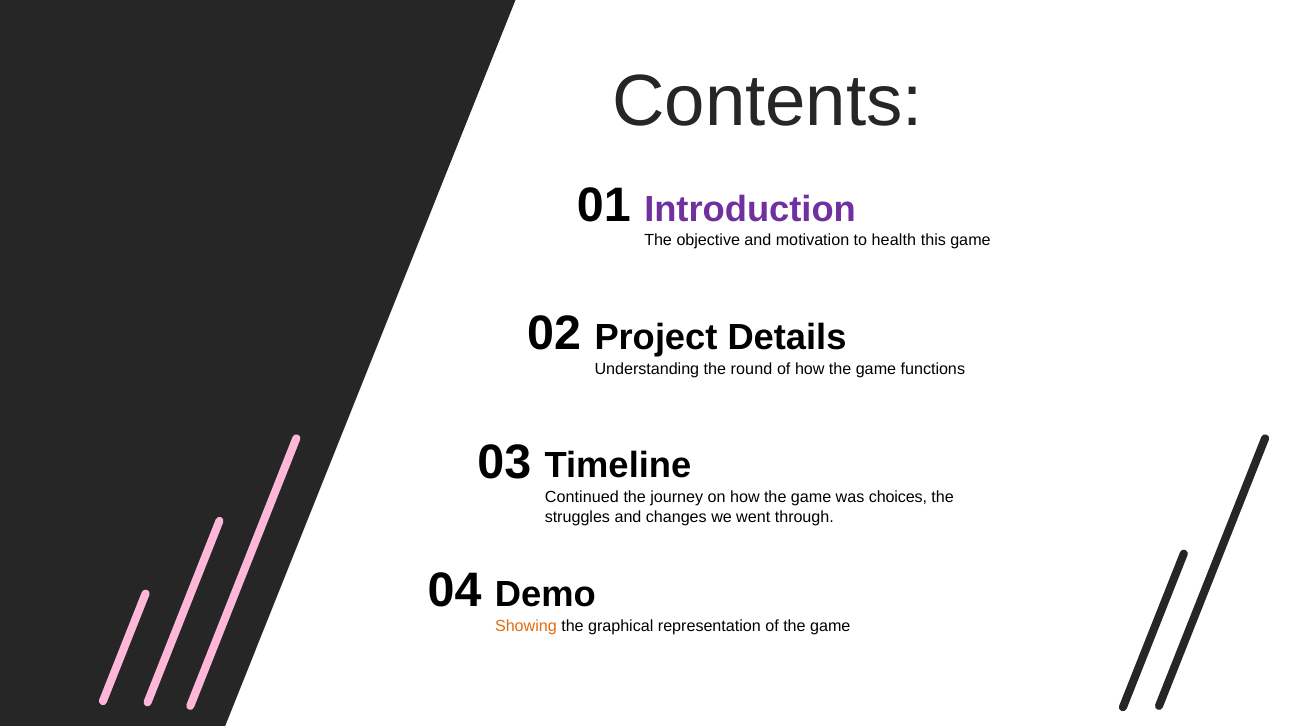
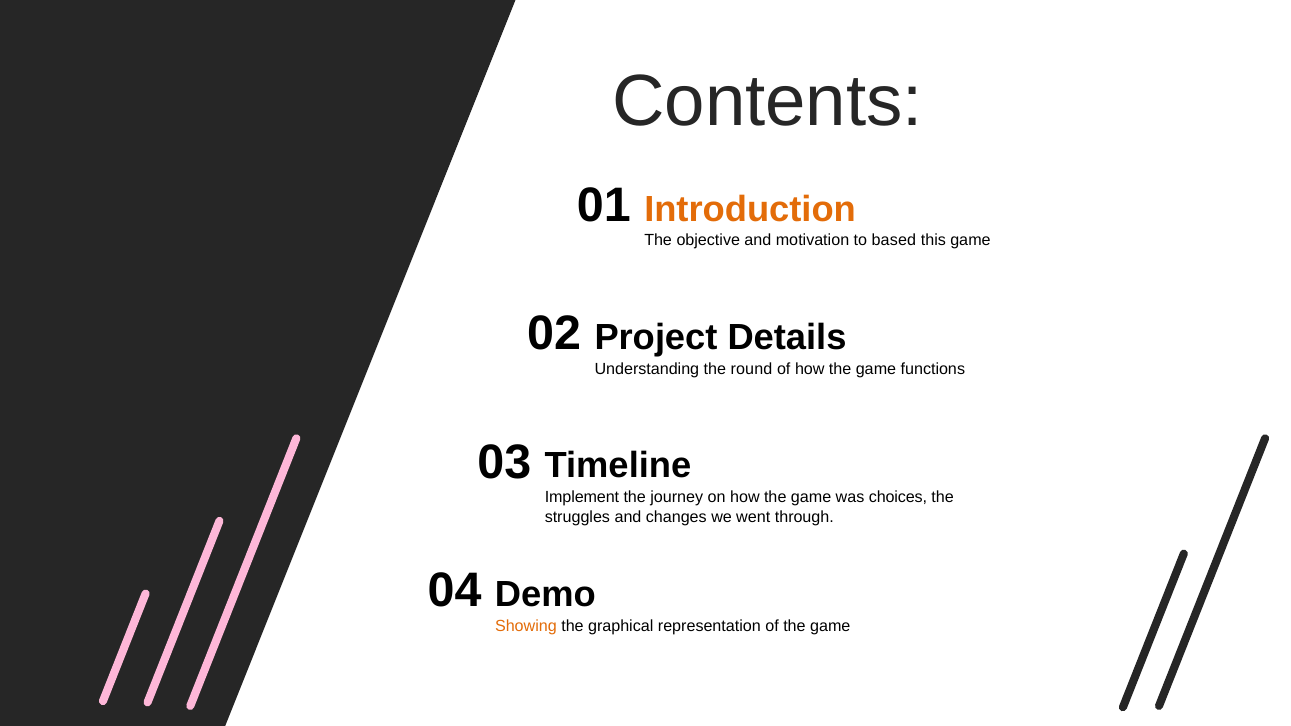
Introduction colour: purple -> orange (750, 209)
health: health -> based (894, 241)
Continued: Continued -> Implement (582, 498)
